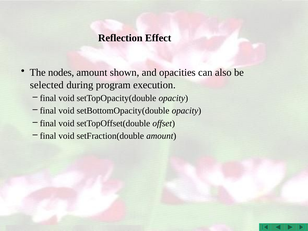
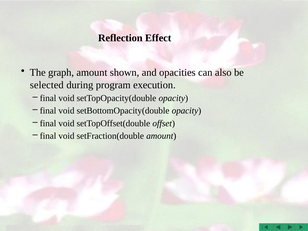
nodes: nodes -> graph (61, 73)
